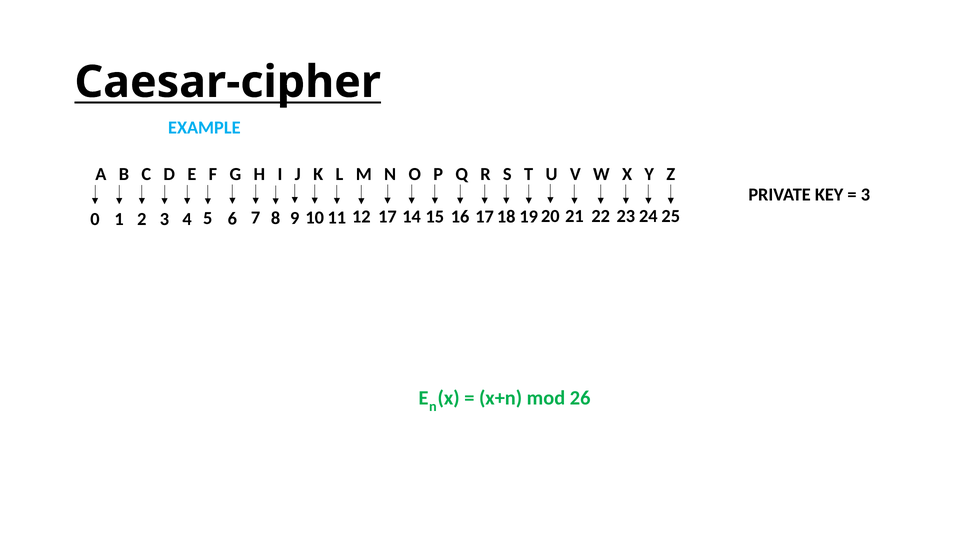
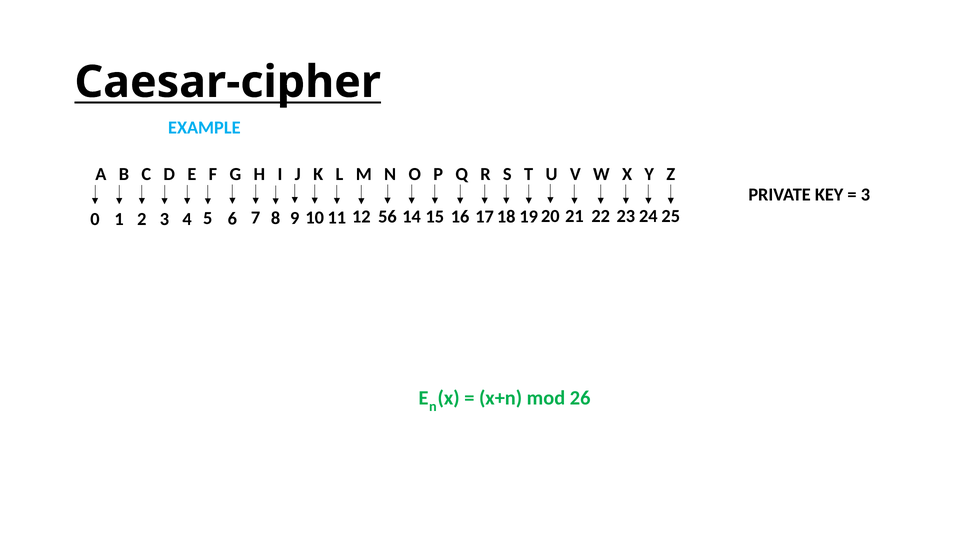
17: 17 -> 56 (387, 217)
